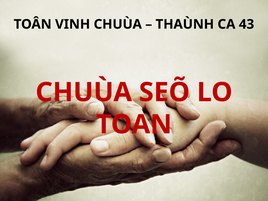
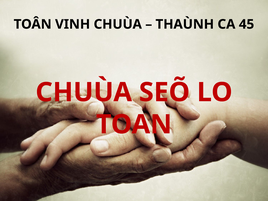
43: 43 -> 45 (247, 24)
